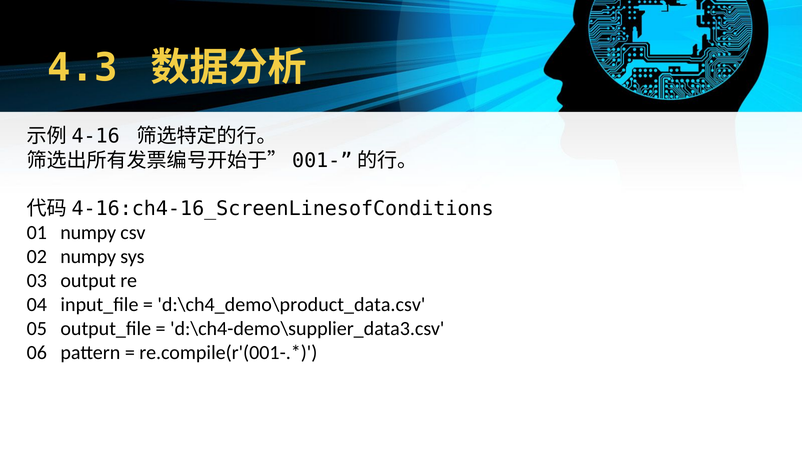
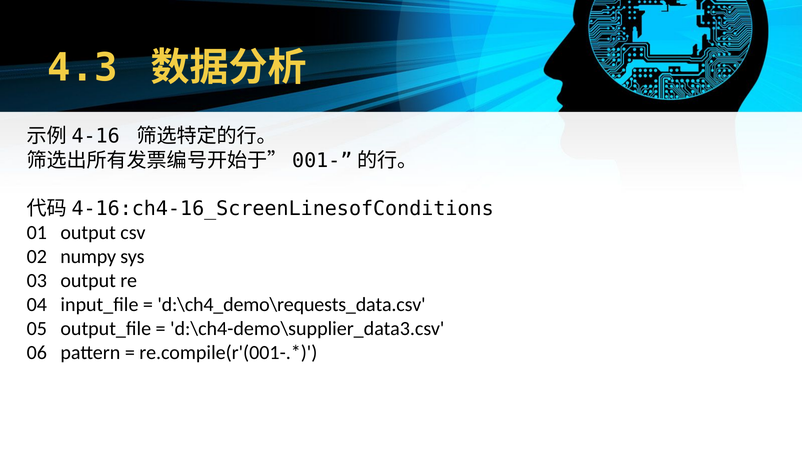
01 numpy: numpy -> output (88, 233)
d:\ch4_demo\product_data.csv: d:\ch4_demo\product_data.csv -> d:\ch4_demo\requests_data.csv (292, 305)
